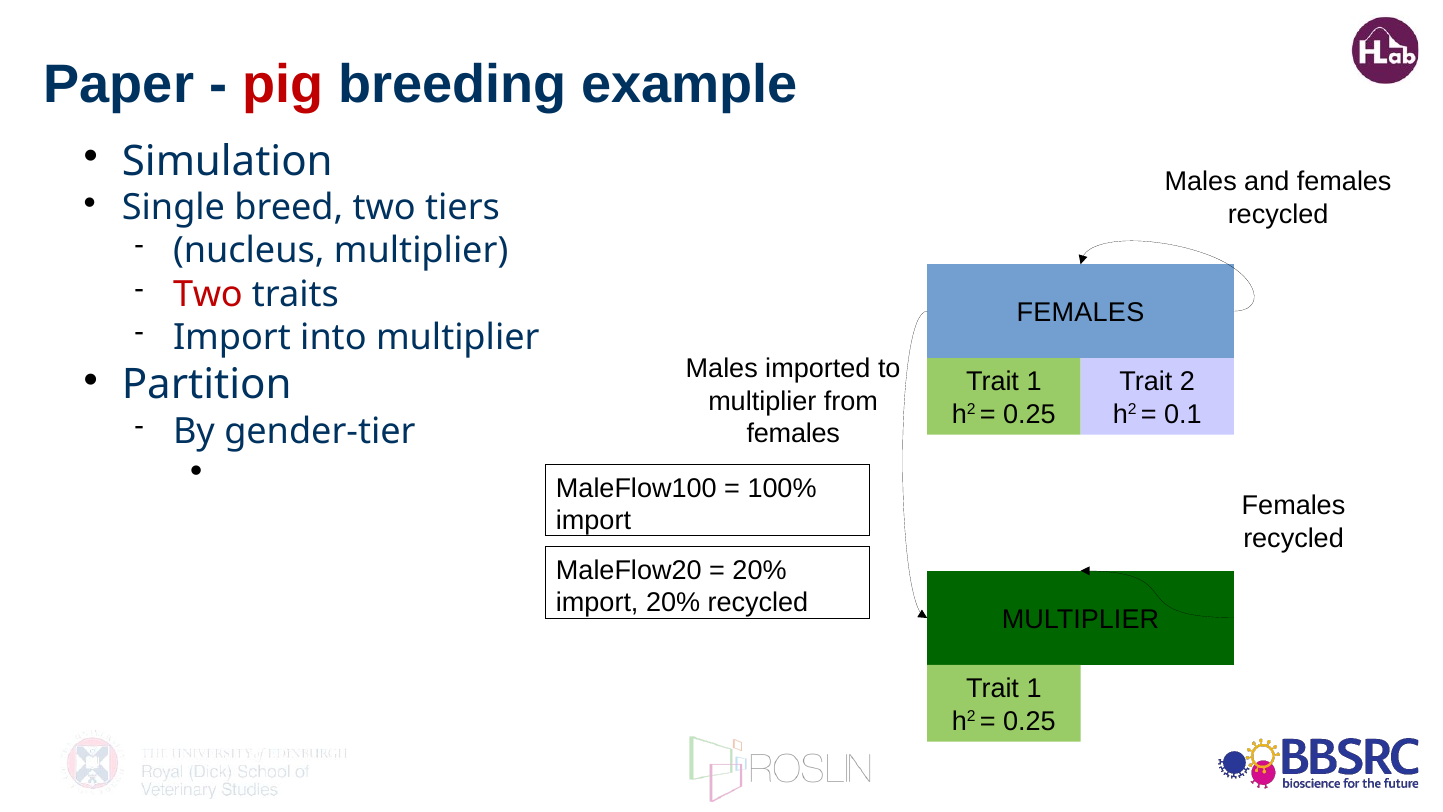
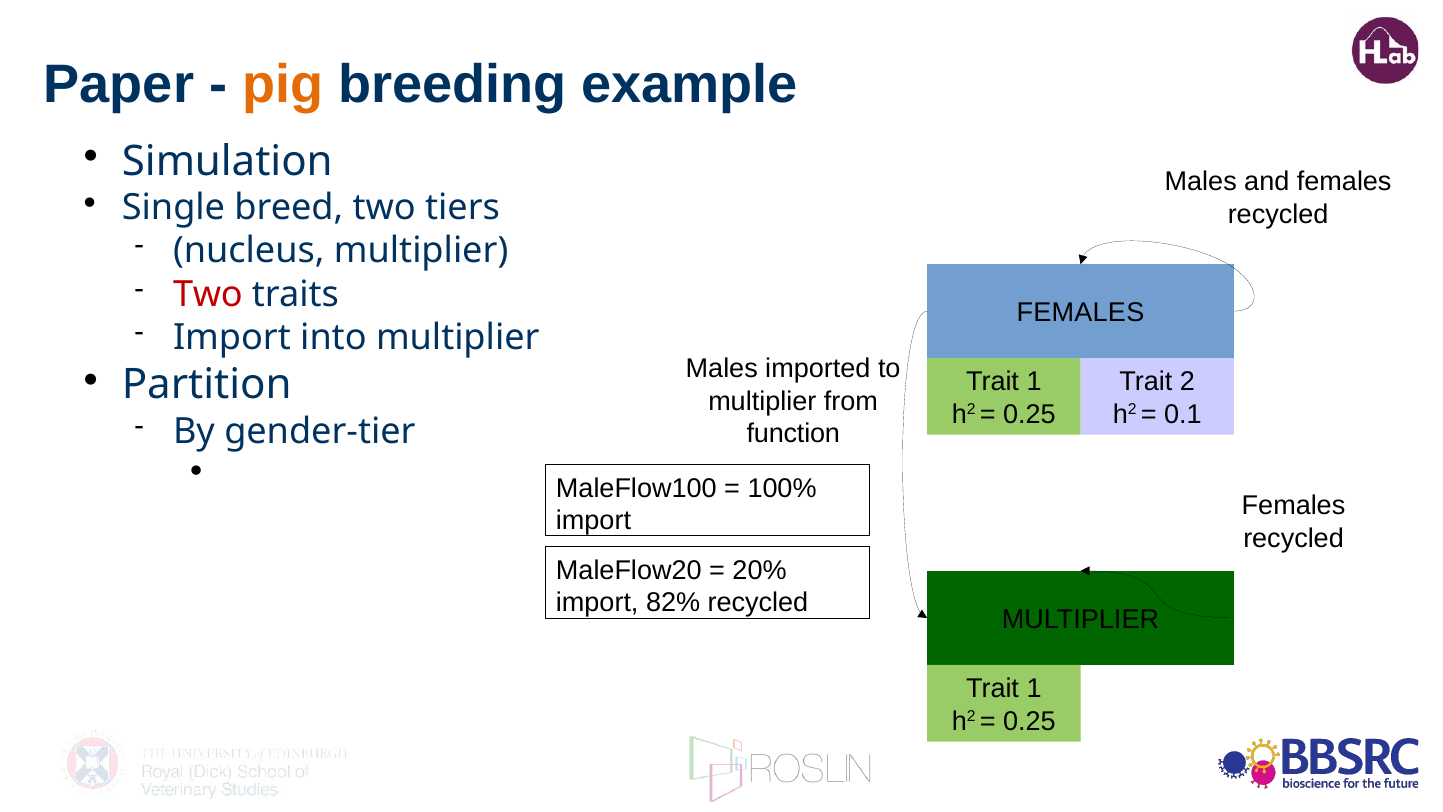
pig colour: red -> orange (283, 84)
females: females -> function (793, 433)
import 20%: 20% -> 82% (673, 602)
